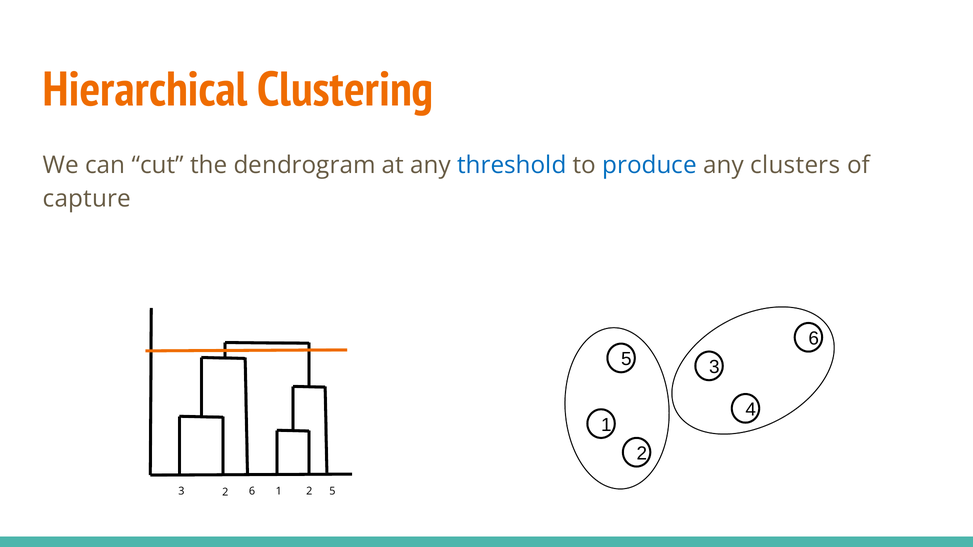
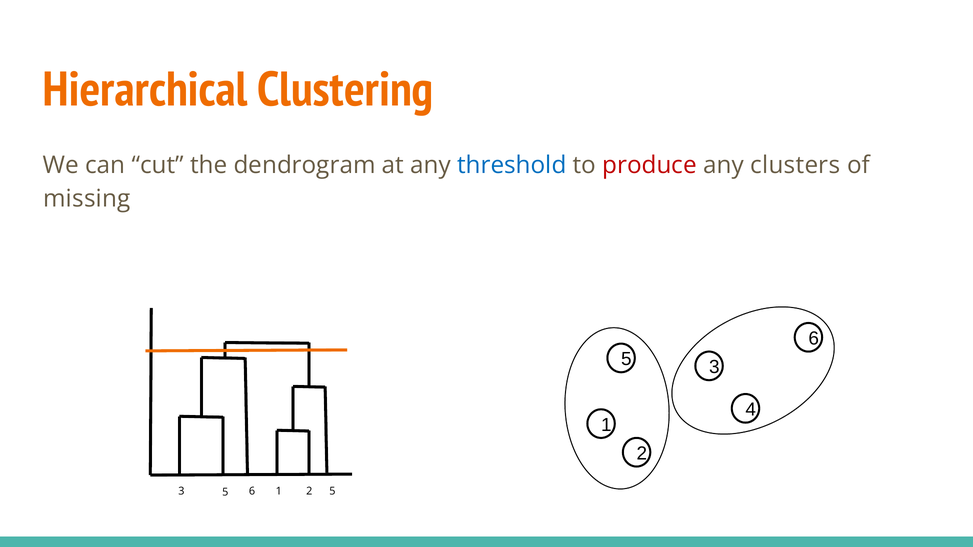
produce colour: blue -> red (650, 165)
capture: capture -> missing (87, 199)
2: 2 -> 5 (225, 492)
